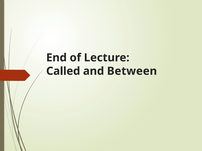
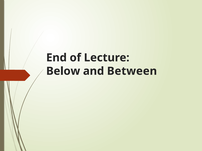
Called: Called -> Below (63, 71)
